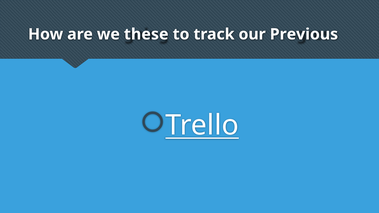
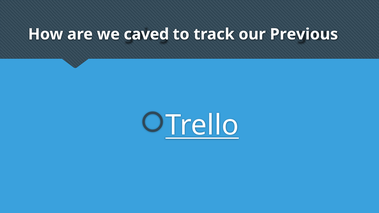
these: these -> caved (146, 34)
